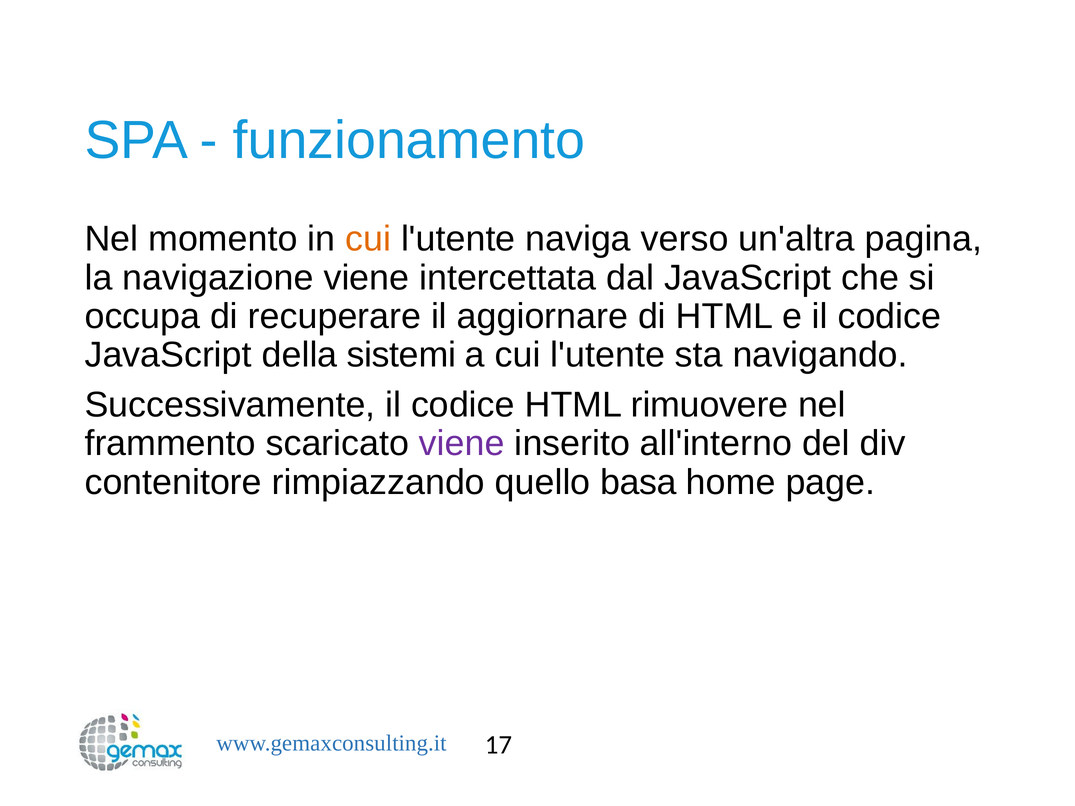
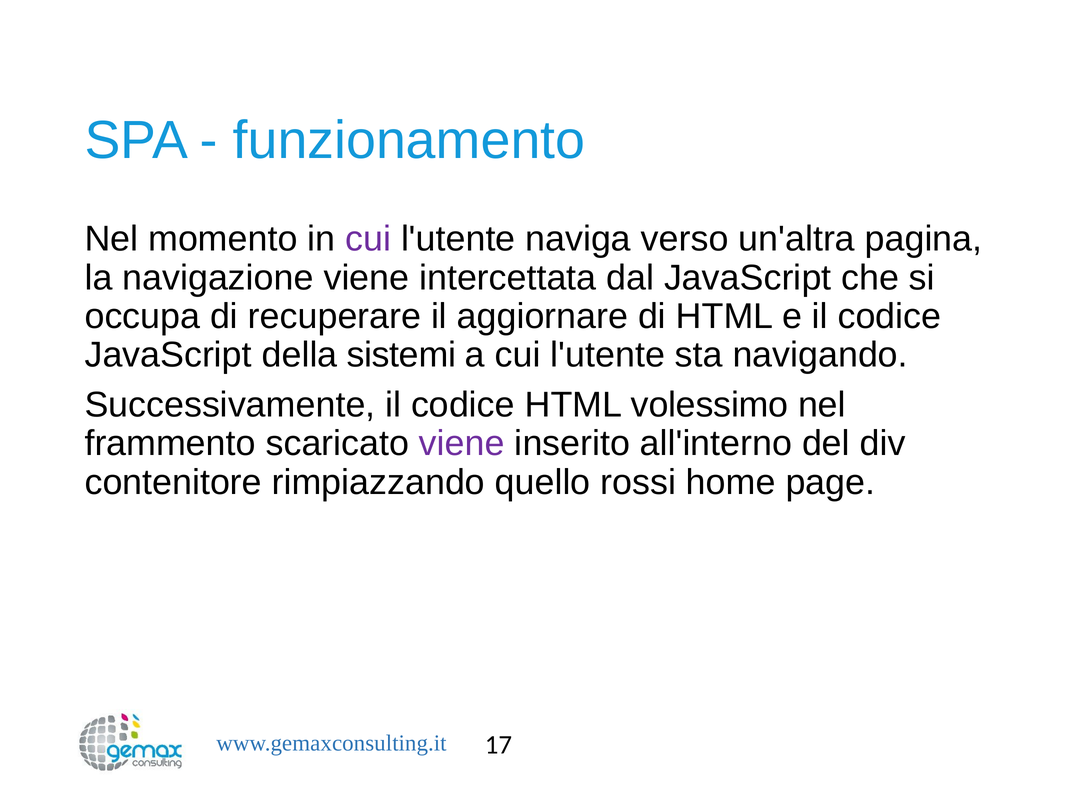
cui colour: orange -> purple (368, 239)
rimuovere: rimuovere -> volessimo (710, 405)
basa: basa -> rossi (638, 482)
